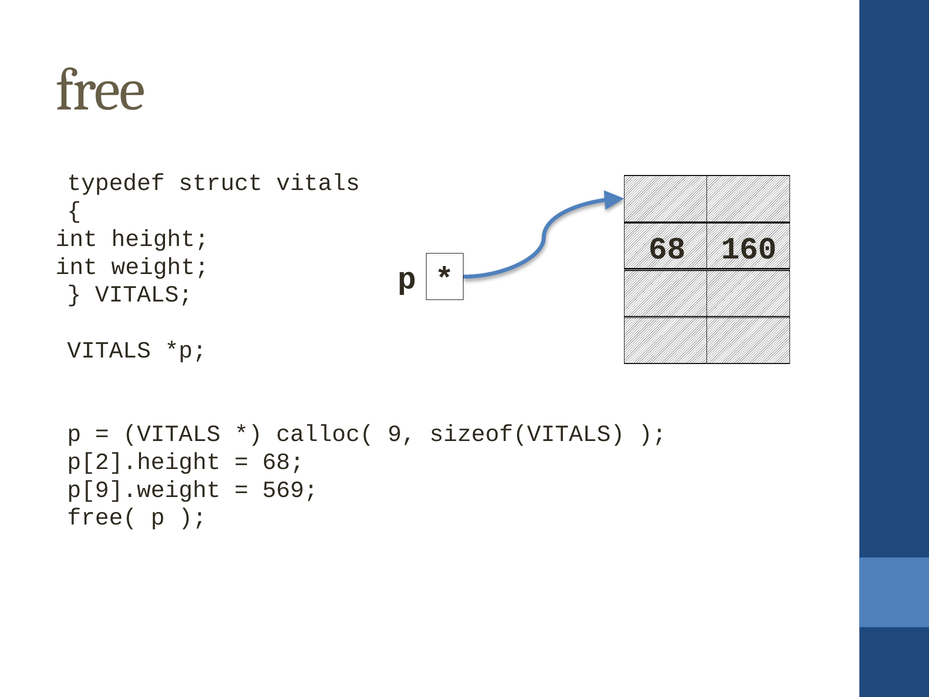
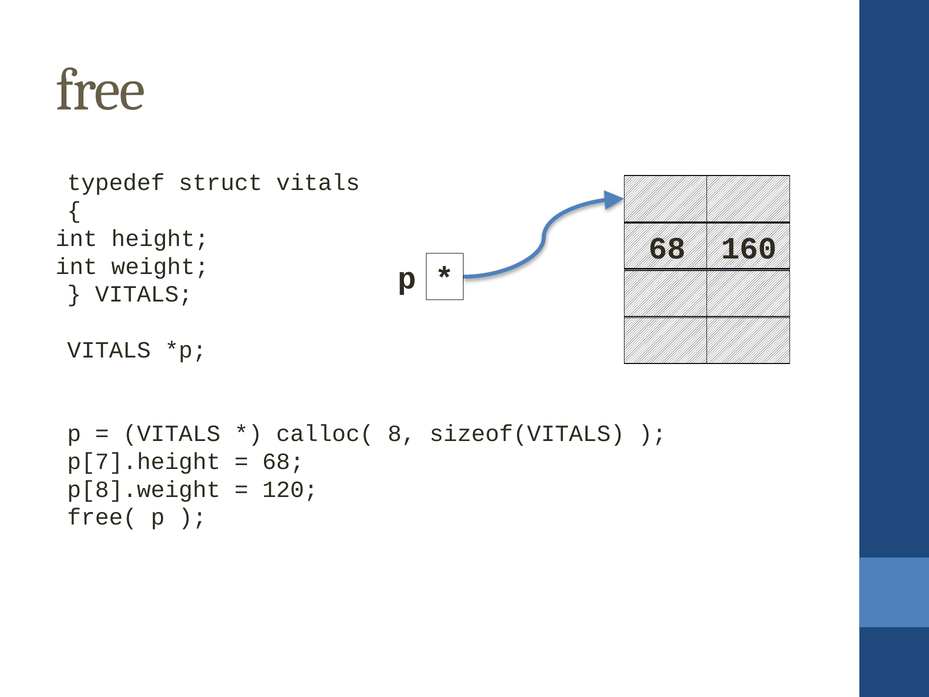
9: 9 -> 8 (402, 434)
p[2].height: p[2].height -> p[7].height (144, 461)
p[9].weight: p[9].weight -> p[8].weight (144, 489)
569: 569 -> 120 (290, 489)
